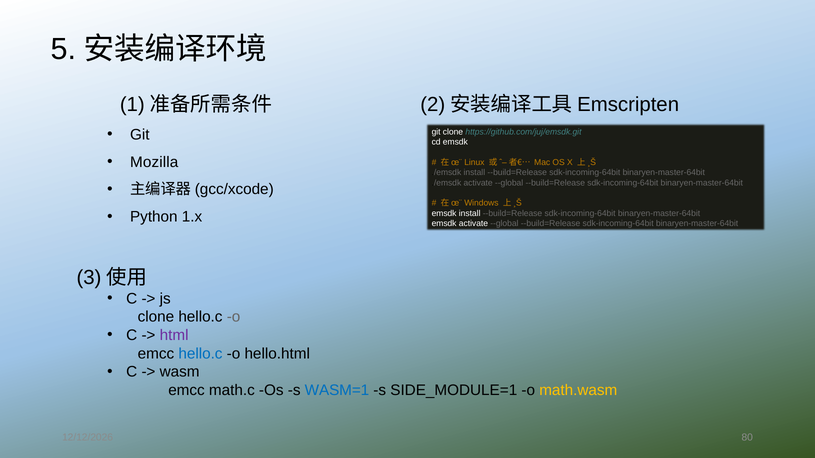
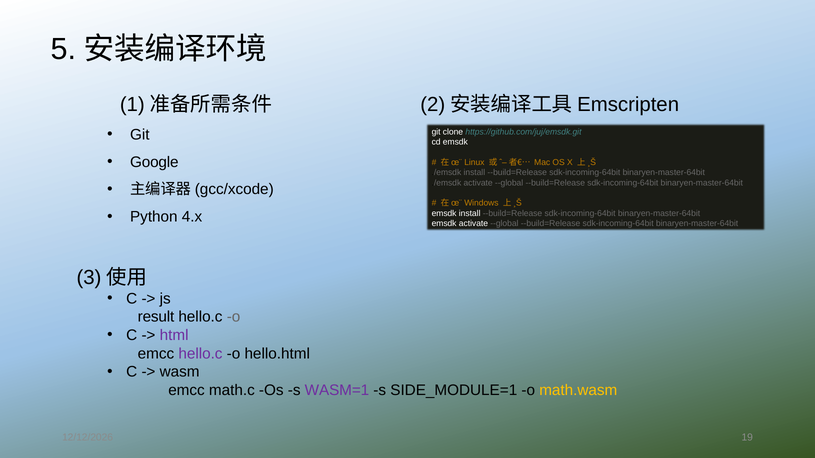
Mozilla: Mozilla -> Google (154, 162)
1.x: 1.x -> 4.x (192, 217)
clone: clone -> result (156, 317)
hello.c colour: blue -> purple (200, 354)
WASM=1 colour: blue -> purple (337, 391)
80: 80 -> 19 (747, 438)
